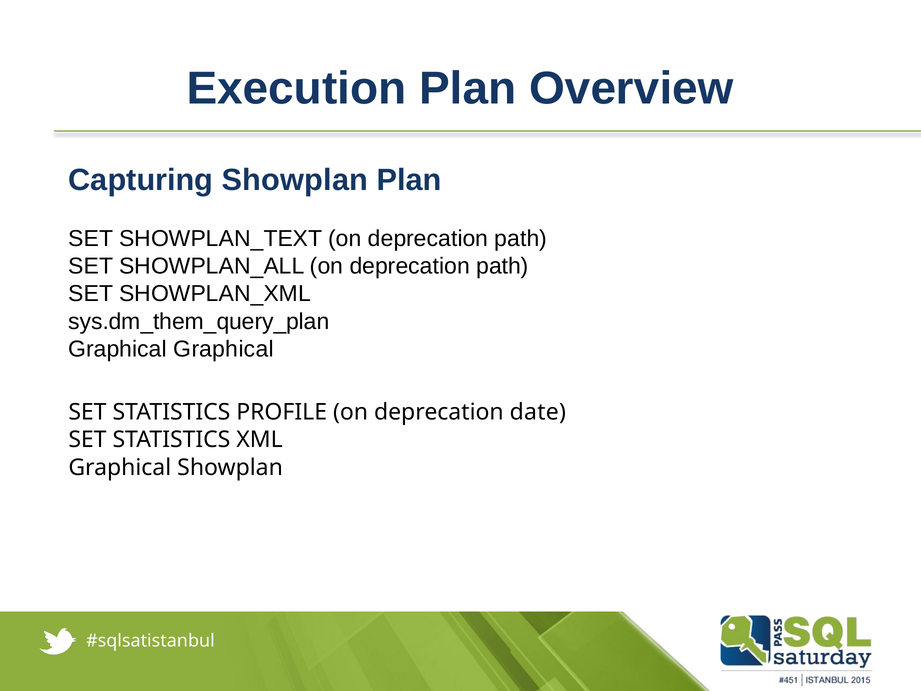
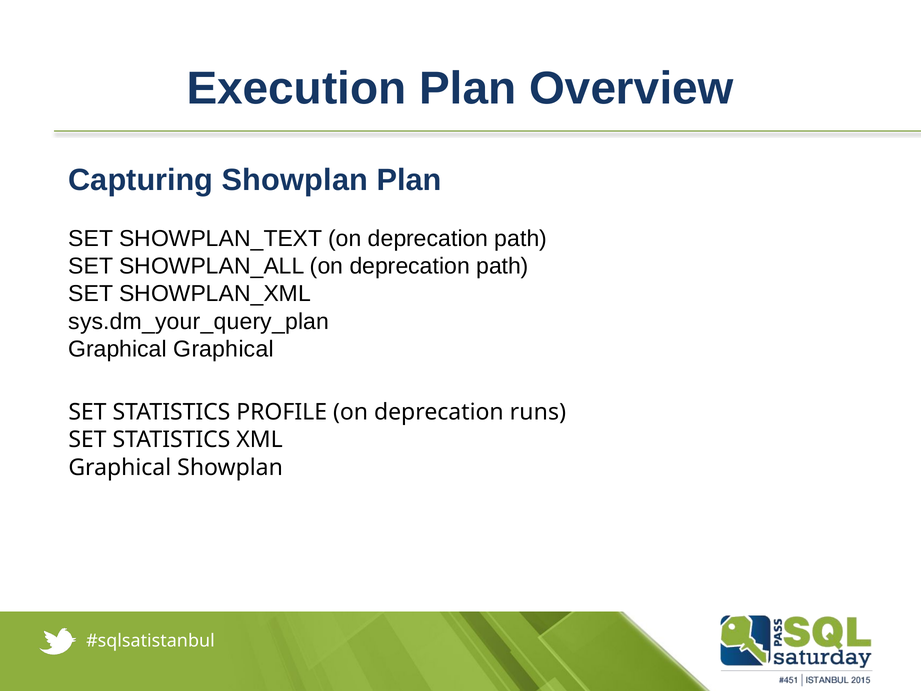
sys.dm_them_query_plan: sys.dm_them_query_plan -> sys.dm_your_query_plan (199, 321)
date: date -> runs (538, 412)
